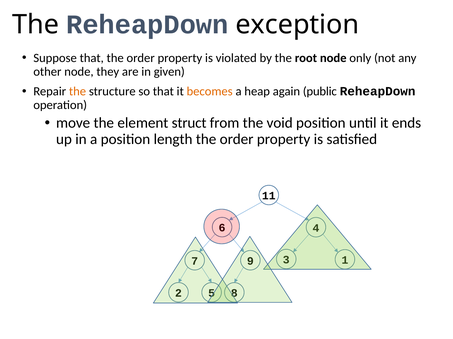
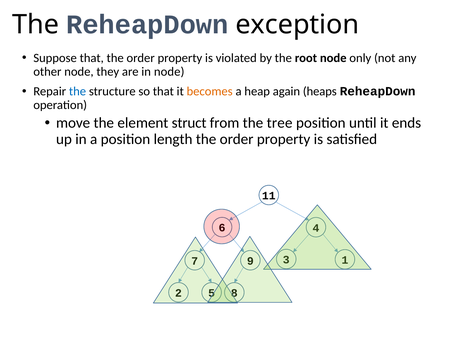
in given: given -> node (169, 72)
the colour: orange -> blue (78, 92)
public: public -> heaps (320, 92)
void: void -> tree (280, 123)
